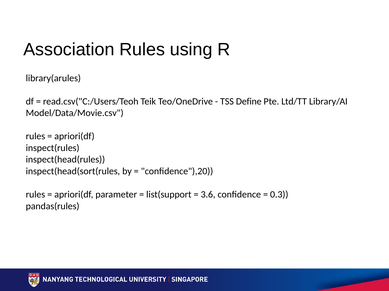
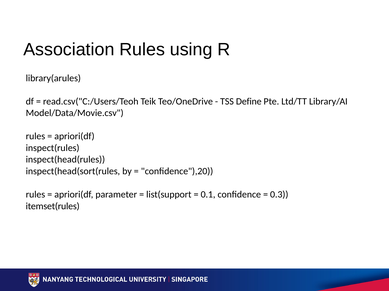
3.6: 3.6 -> 0.1 (208, 195)
pandas(rules: pandas(rules -> itemset(rules (53, 207)
